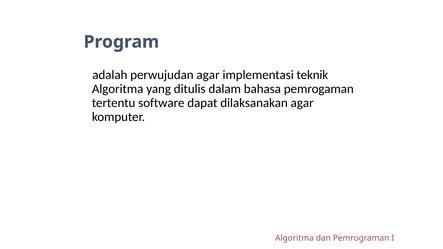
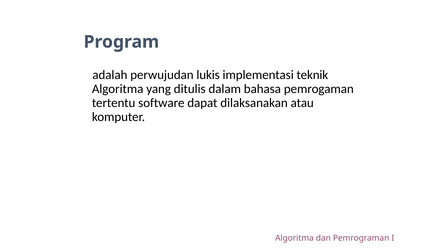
perwujudan agar: agar -> lukis (208, 75)
dilaksanakan agar: agar -> atau (302, 103)
